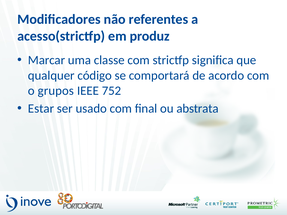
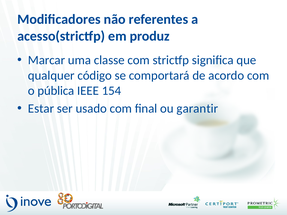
grupos: grupos -> pública (56, 91)
752: 752 -> 154 (111, 91)
abstrata: abstrata -> garantir (197, 109)
